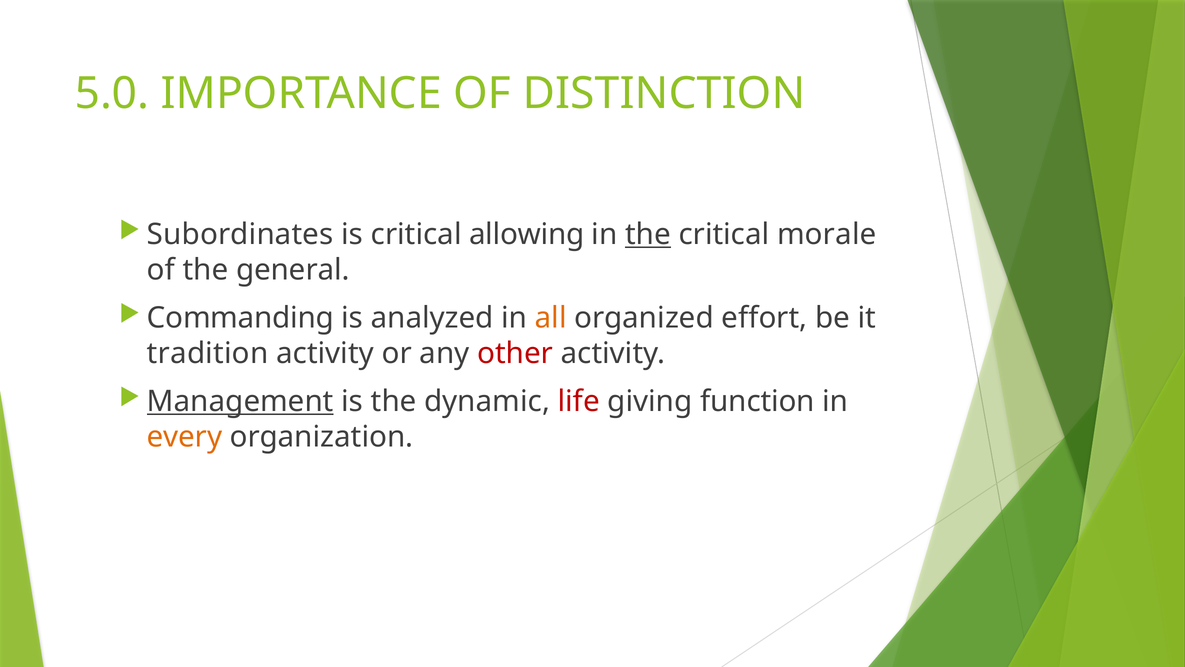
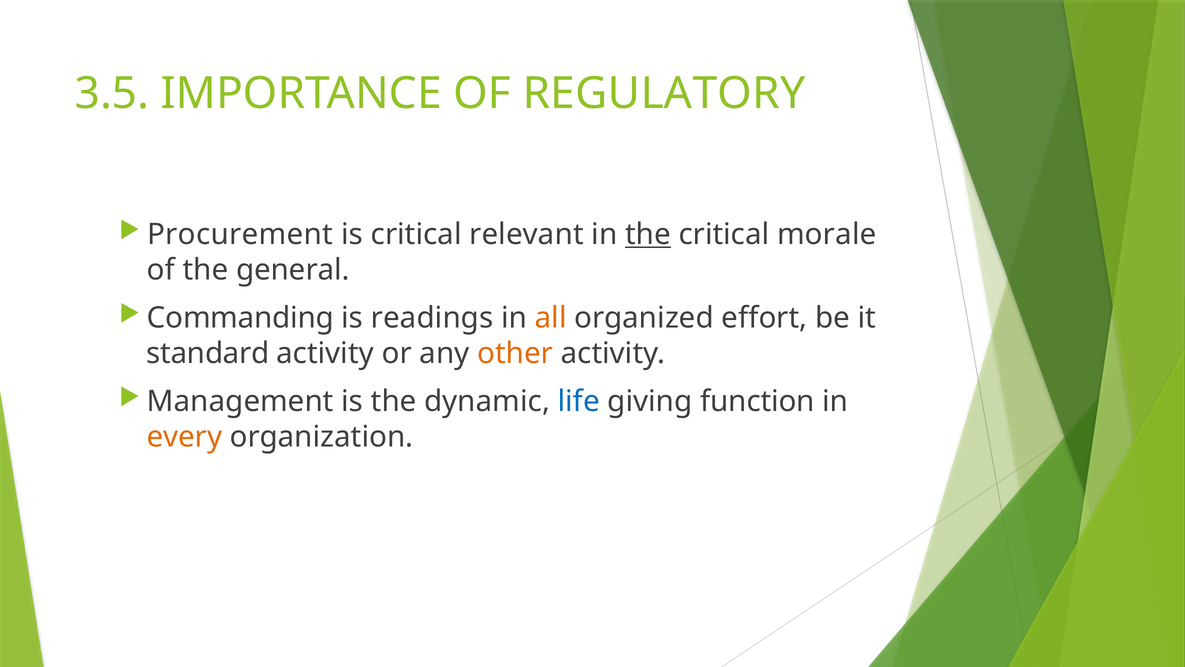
5.0: 5.0 -> 3.5 (112, 93)
DISTINCTION: DISTINCTION -> REGULATORY (664, 93)
Subordinates: Subordinates -> Procurement (240, 234)
allowing: allowing -> relevant (527, 234)
analyzed: analyzed -> readings (432, 318)
tradition: tradition -> standard (208, 353)
other colour: red -> orange (515, 353)
Management underline: present -> none (240, 401)
life colour: red -> blue (579, 401)
